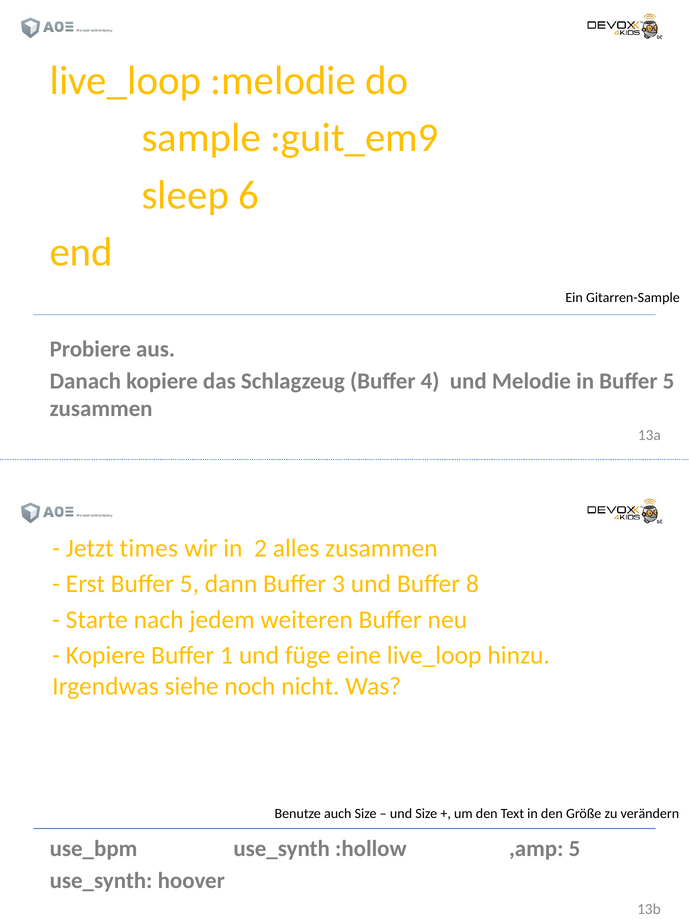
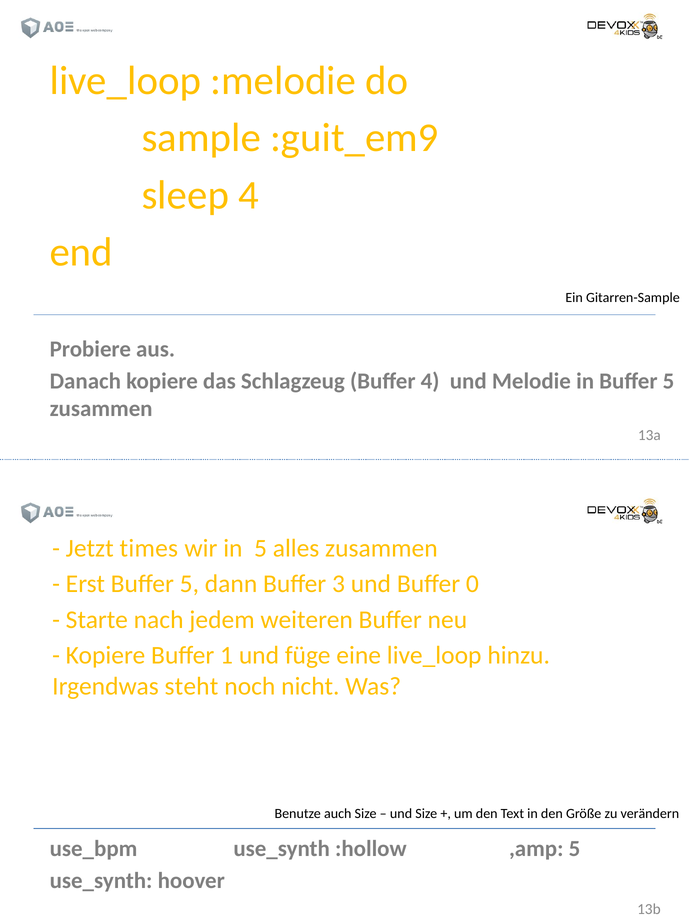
sleep 6: 6 -> 4 (249, 195)
in 2: 2 -> 5 (260, 548)
8: 8 -> 0 (472, 584)
siehe: siehe -> steht (191, 686)
